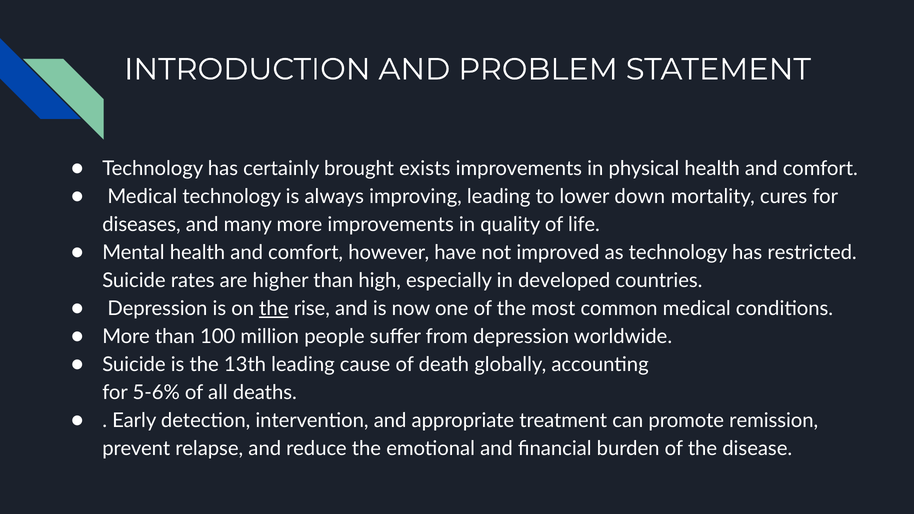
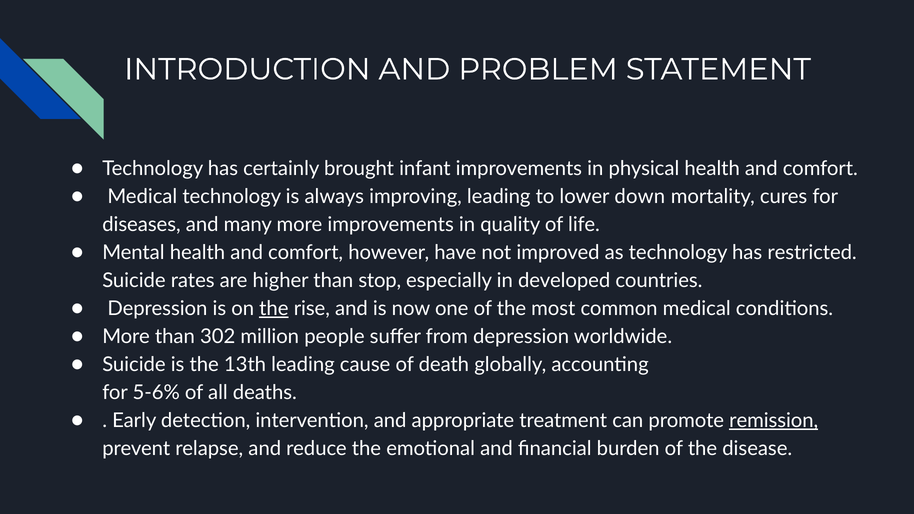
exists: exists -> infant (425, 169)
high: high -> stop (380, 281)
100: 100 -> 302 (218, 337)
remission underline: none -> present (774, 421)
